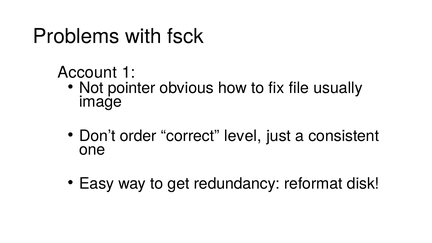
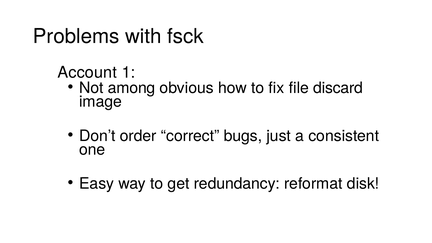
pointer: pointer -> among (132, 88)
usually: usually -> discard (338, 88)
level: level -> bugs (243, 136)
